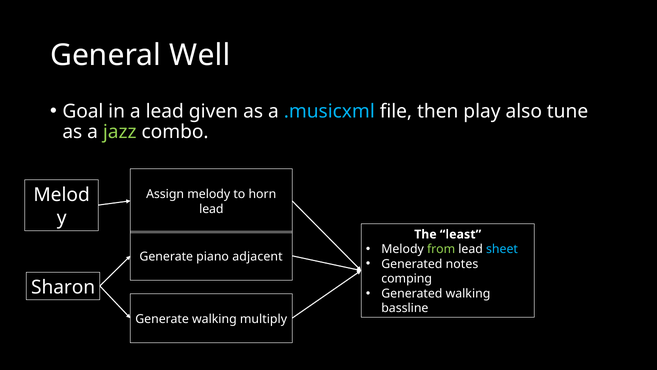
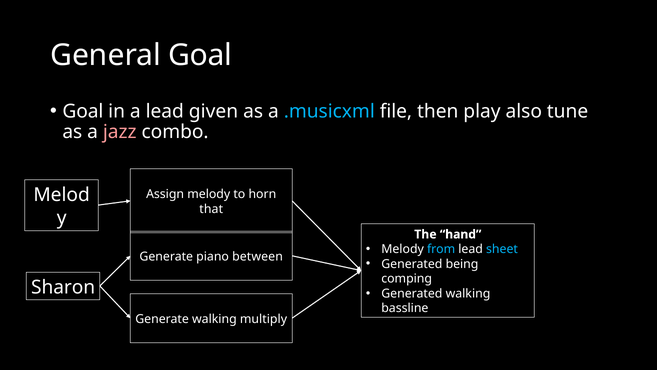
General Well: Well -> Goal (200, 55)
jazz colour: light green -> pink (120, 132)
lead: lead -> that (211, 209)
least: least -> hand (461, 234)
from colour: light green -> light blue (441, 249)
adjacent: adjacent -> between (258, 256)
notes: notes -> being (462, 264)
